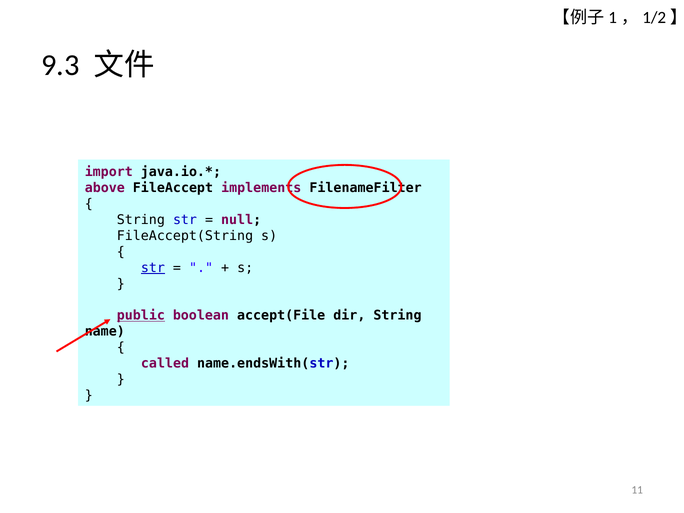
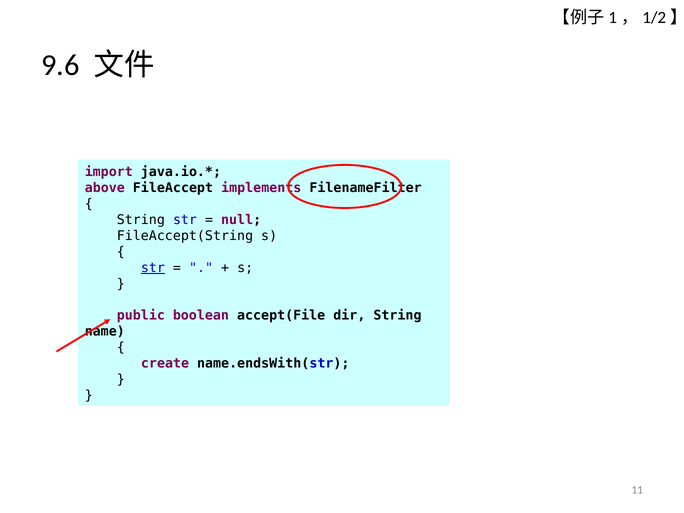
9.3: 9.3 -> 9.6 (60, 65)
public underline: present -> none (141, 316)
called: called -> create (165, 363)
